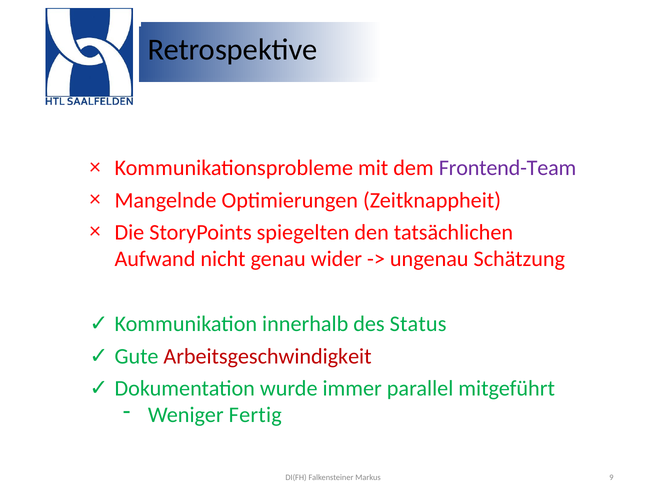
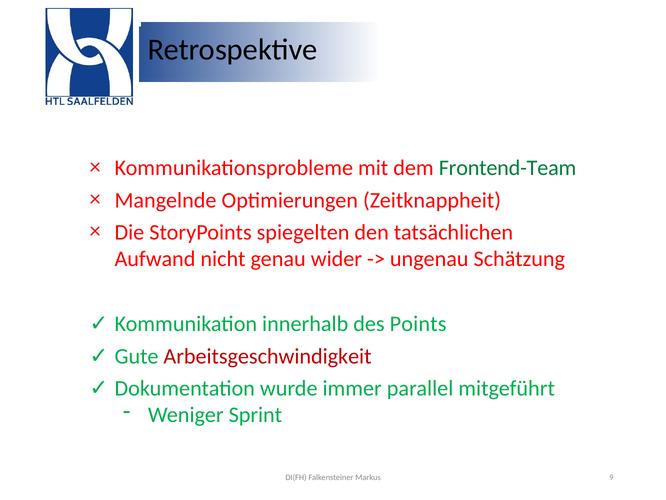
Frontend-Team colour: purple -> green (508, 168)
Status: Status -> Points (418, 324)
Fertig: Fertig -> Sprint (255, 415)
